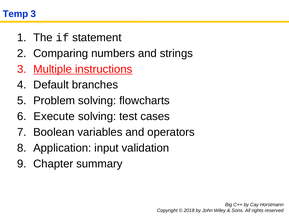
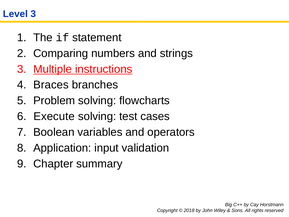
Temp: Temp -> Level (15, 14)
Default: Default -> Braces (51, 85)
